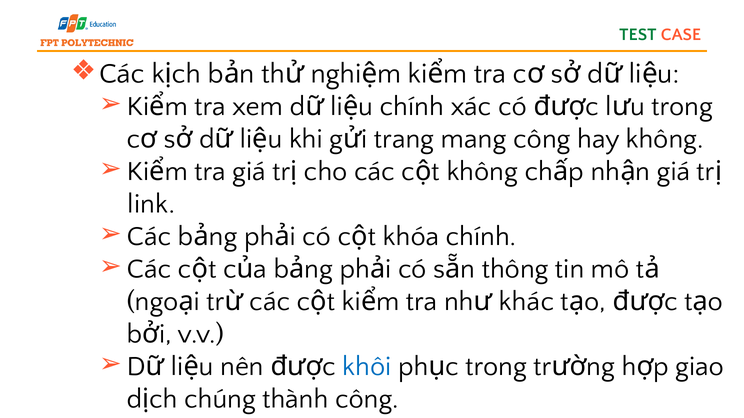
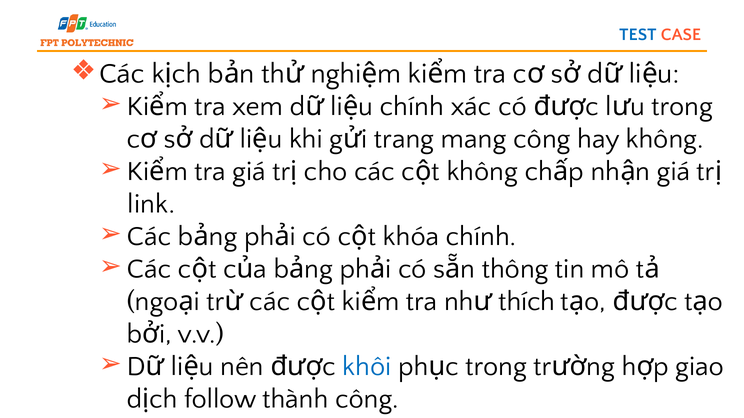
TEST colour: green -> blue (638, 35)
khác: khác -> thích (527, 302)
chúng: chúng -> follow (220, 399)
